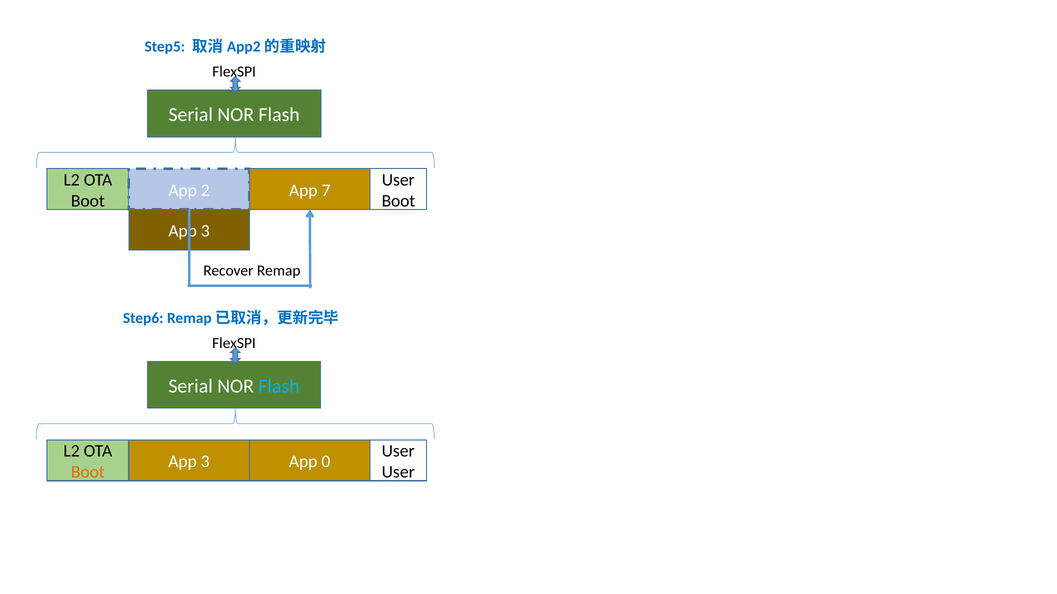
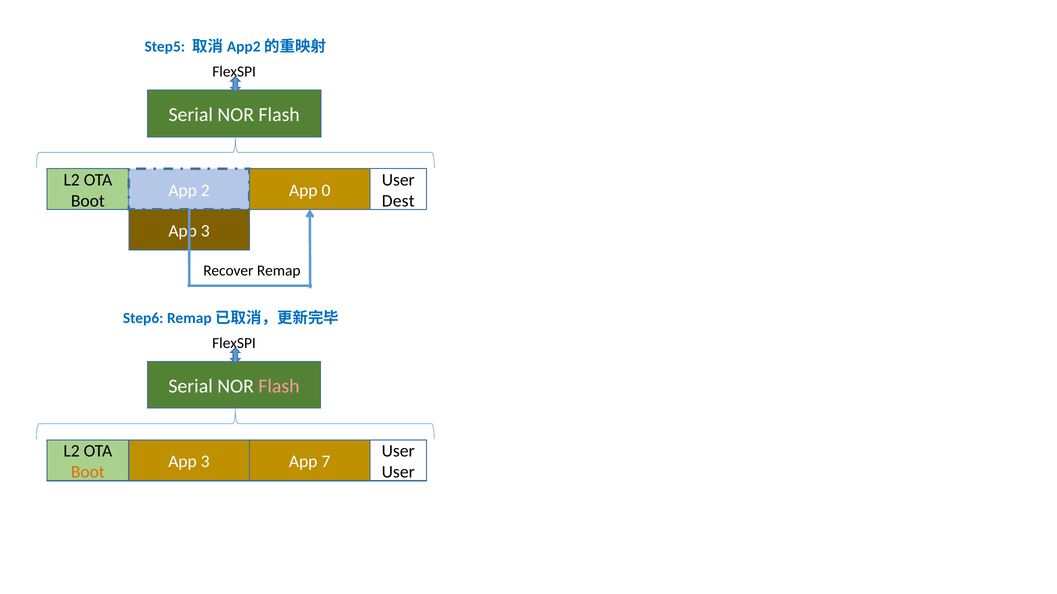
7: 7 -> 0 (326, 190)
Boot: Boot -> Dest (398, 201)
Flash colour: light blue -> pink (279, 387)
0: 0 -> 7 (326, 462)
